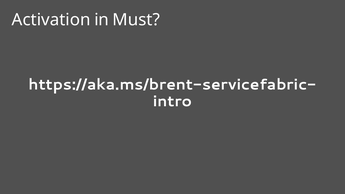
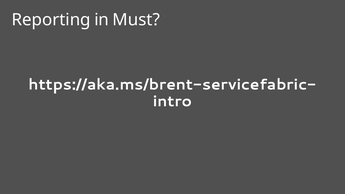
Activation: Activation -> Reporting (51, 20)
